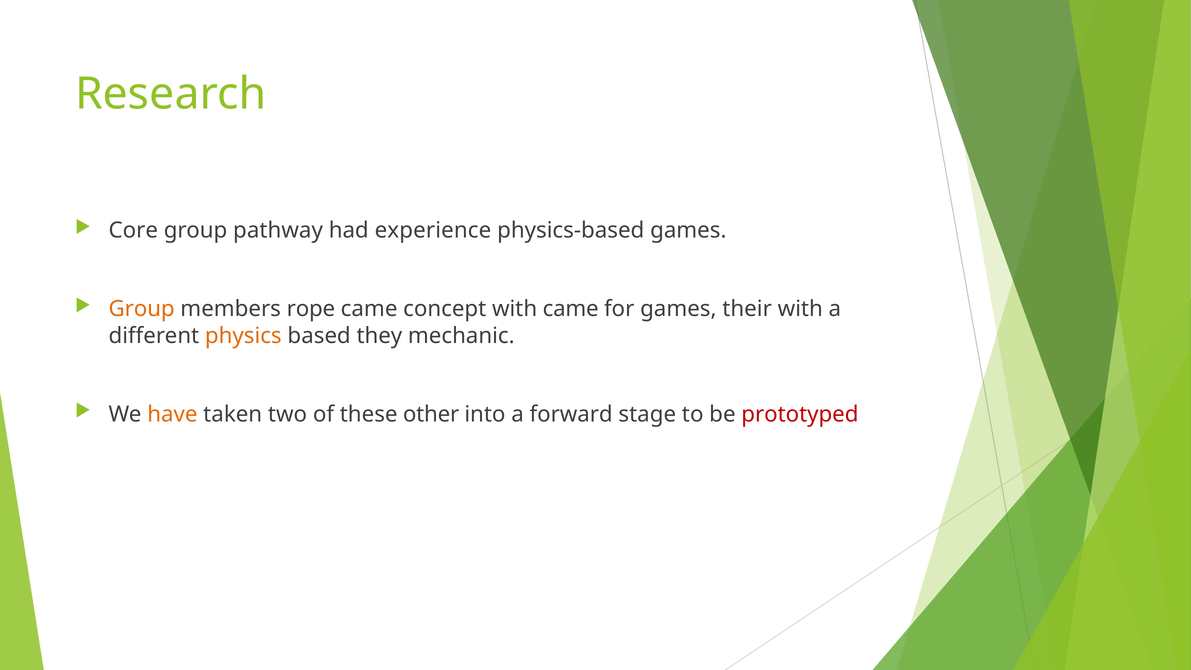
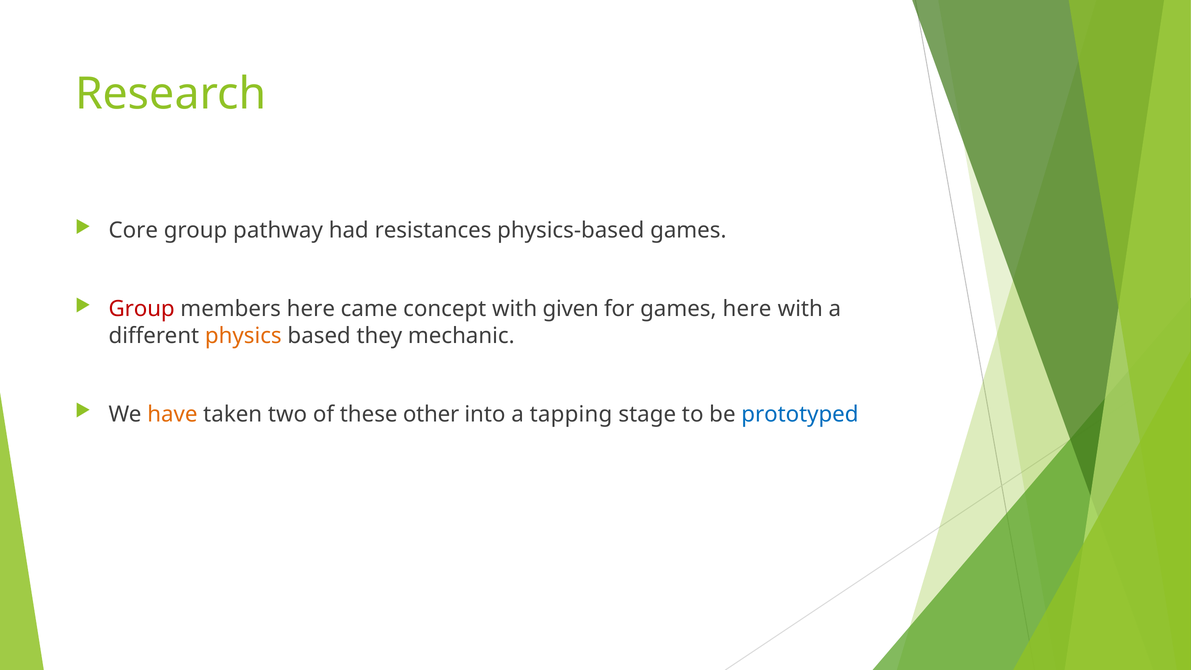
experience: experience -> resistances (433, 230)
Group colour: orange -> red (142, 309)
members rope: rope -> here (311, 309)
with came: came -> given (571, 309)
games their: their -> here (747, 309)
forward: forward -> tapping (571, 414)
prototyped colour: red -> blue (800, 414)
